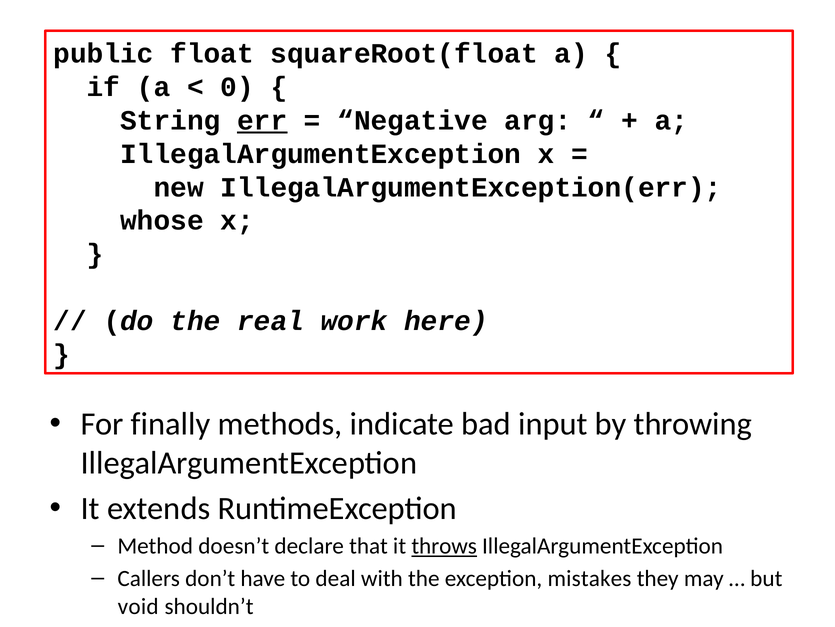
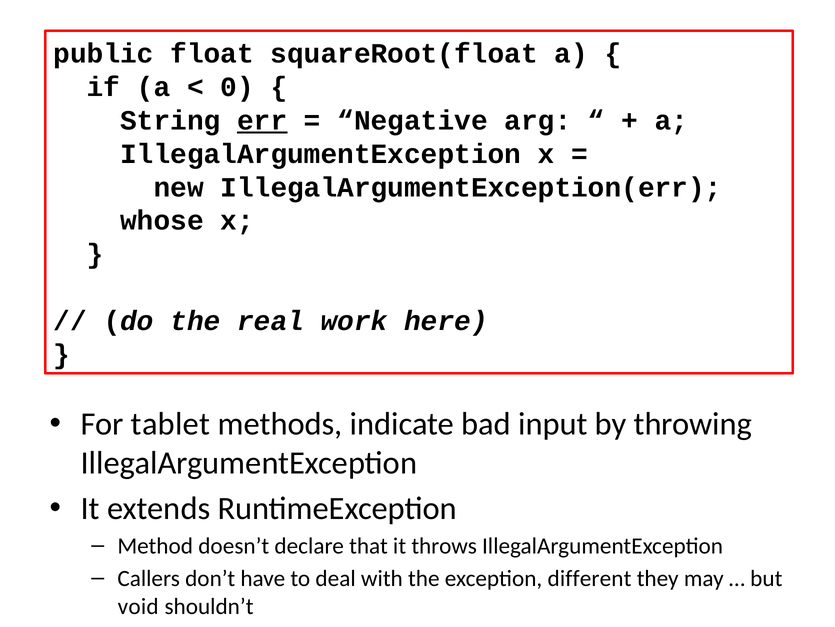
finally: finally -> tablet (171, 424)
throws underline: present -> none (444, 545)
mistakes: mistakes -> different (590, 578)
